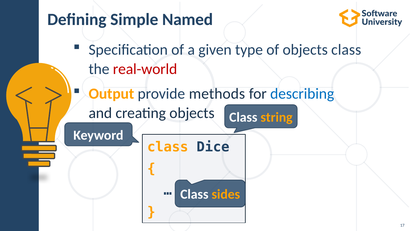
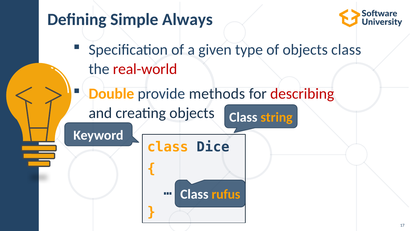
Named: Named -> Always (187, 19)
Output: Output -> Double (111, 94)
describing colour: blue -> red (302, 94)
sides: sides -> rufus (226, 194)
